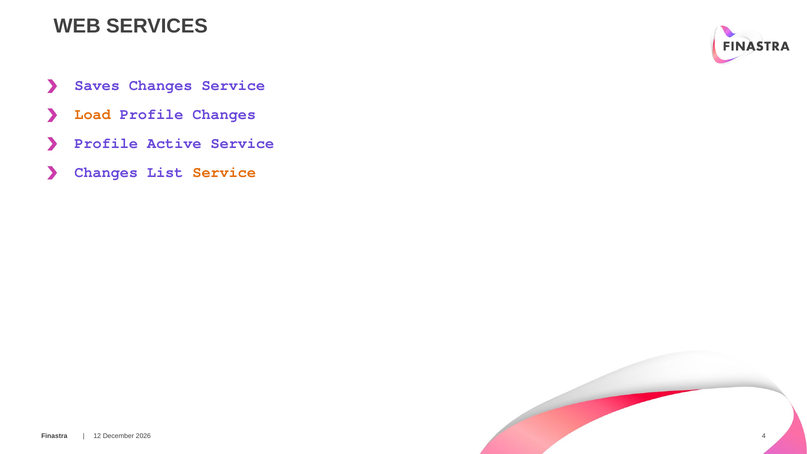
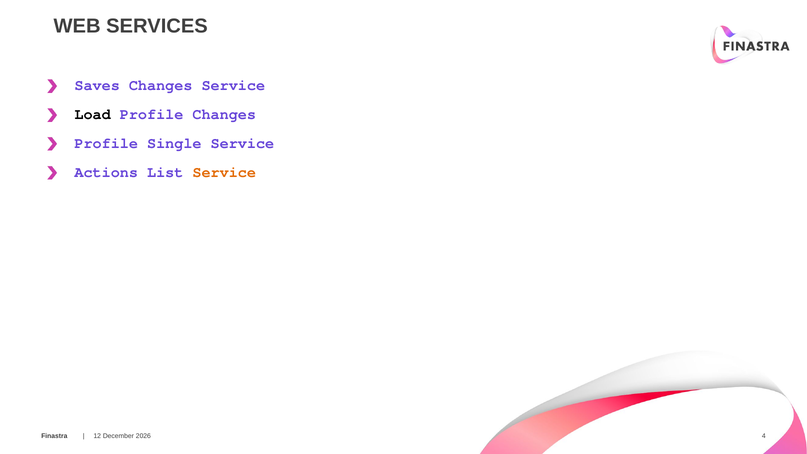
Load colour: orange -> black (93, 114)
Active: Active -> Single (174, 143)
Changes: Changes -> Actions (106, 172)
